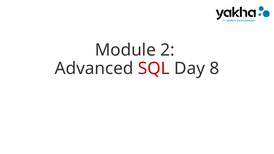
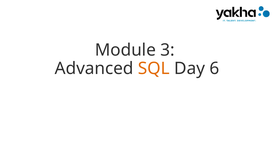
2: 2 -> 3 (168, 50)
SQL colour: red -> orange (154, 68)
8: 8 -> 6 (214, 68)
